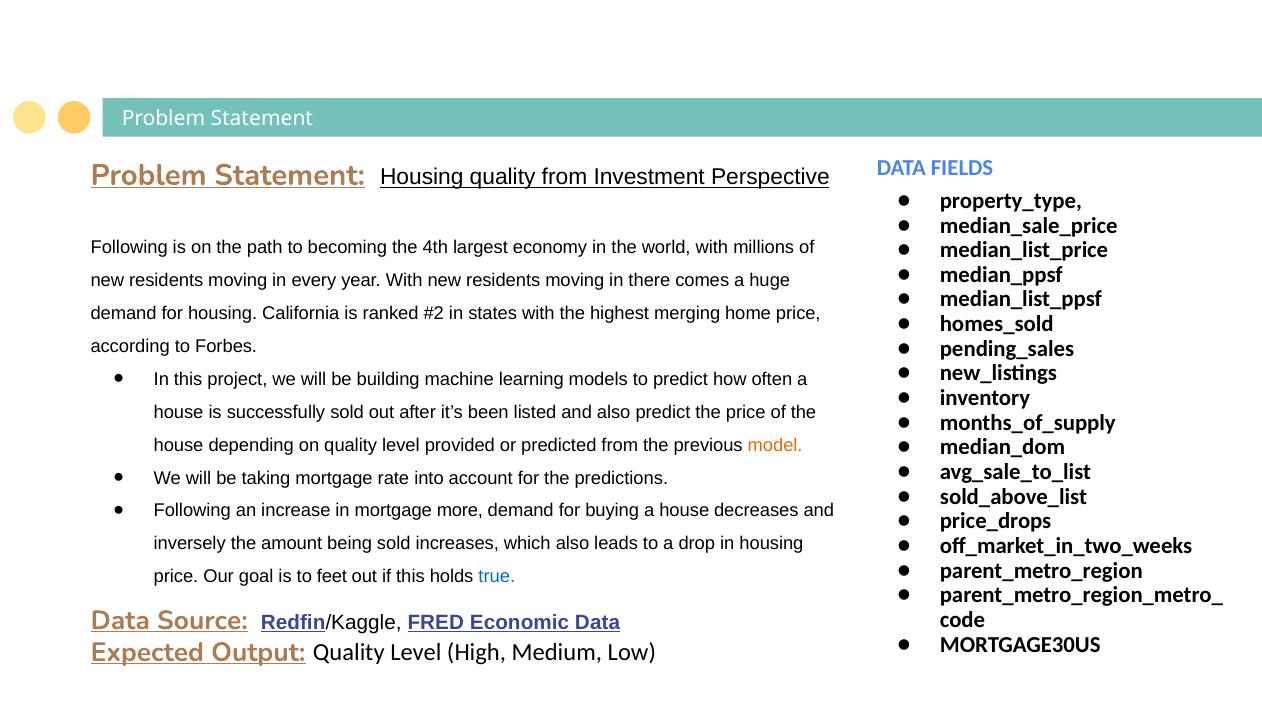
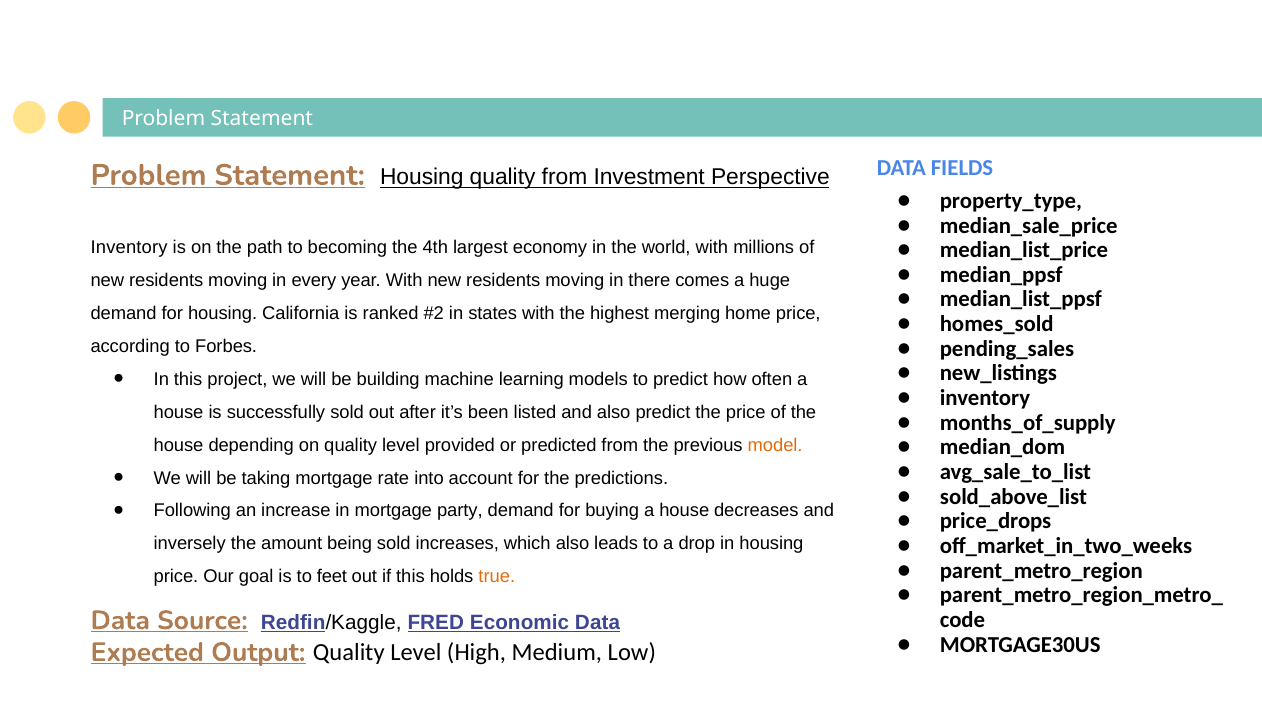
Following: Following -> Inventory (129, 247)
more: more -> party (460, 511)
true colour: blue -> orange (497, 577)
